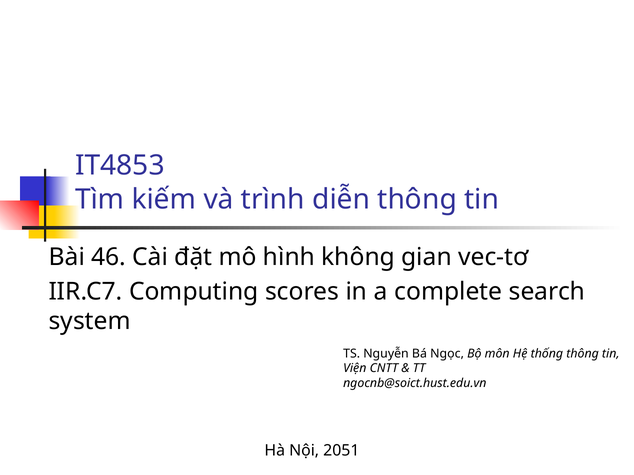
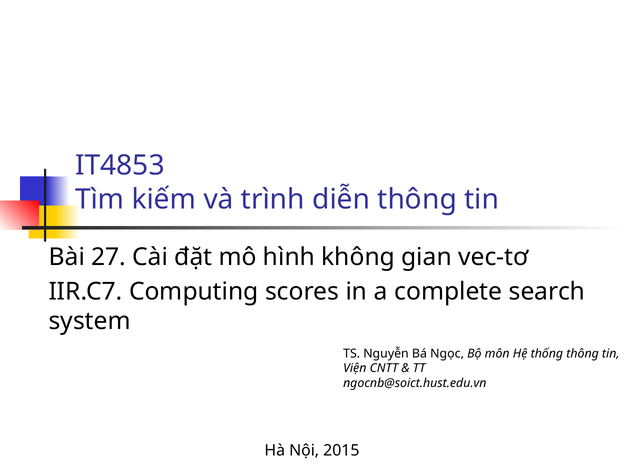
46: 46 -> 27 (109, 257)
2051: 2051 -> 2015 (341, 451)
